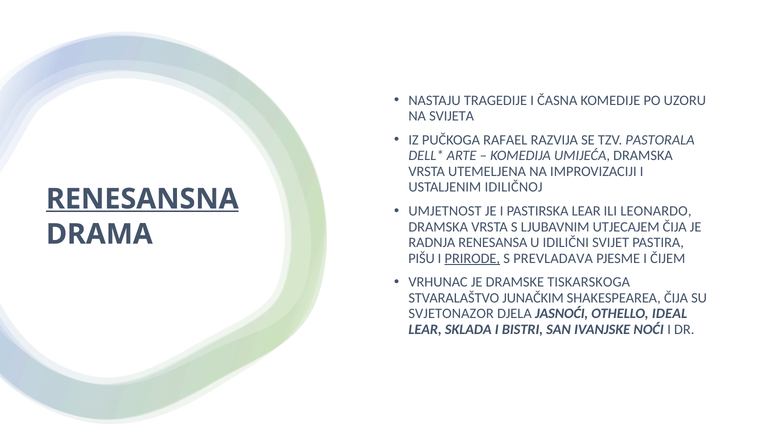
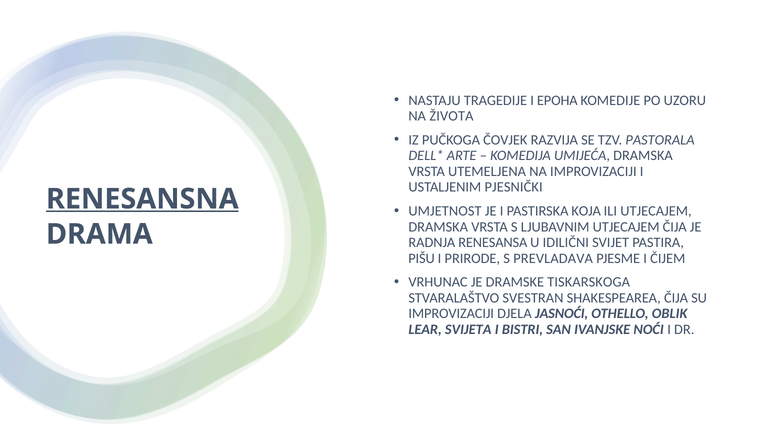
ČASNA: ČASNA -> EPOHA (557, 100)
SVIJETA: SVIJETA -> ŽIVOTA (451, 116)
RAFAEL: RAFAEL -> ČOVJEK (505, 140)
IDILIČNOJ: IDILIČNOJ -> PJESNIČKI (514, 187)
PASTIRSKA LEAR: LEAR -> KOJA (586, 211)
ILI LEONARDO: LEONARDO -> UTJECAJEM (656, 211)
PRIRODE underline: present -> none (472, 259)
JUNAČKIM: JUNAČKIM -> SVESTRAN (533, 298)
SVJETONAZOR: SVJETONAZOR -> IMPROVIZACIJI (451, 314)
IDEAL: IDEAL -> OBLIK (670, 314)
SKLADA: SKLADA -> SVIJETA (468, 330)
